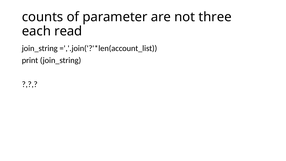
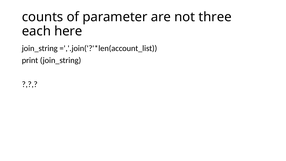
read: read -> here (68, 31)
